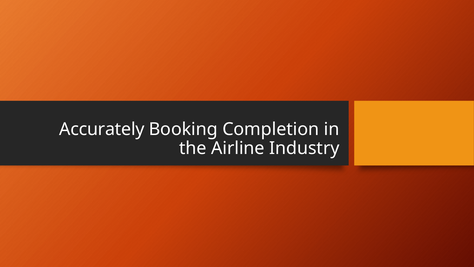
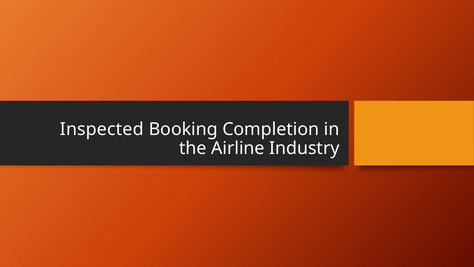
Accurately: Accurately -> Inspected (102, 129)
